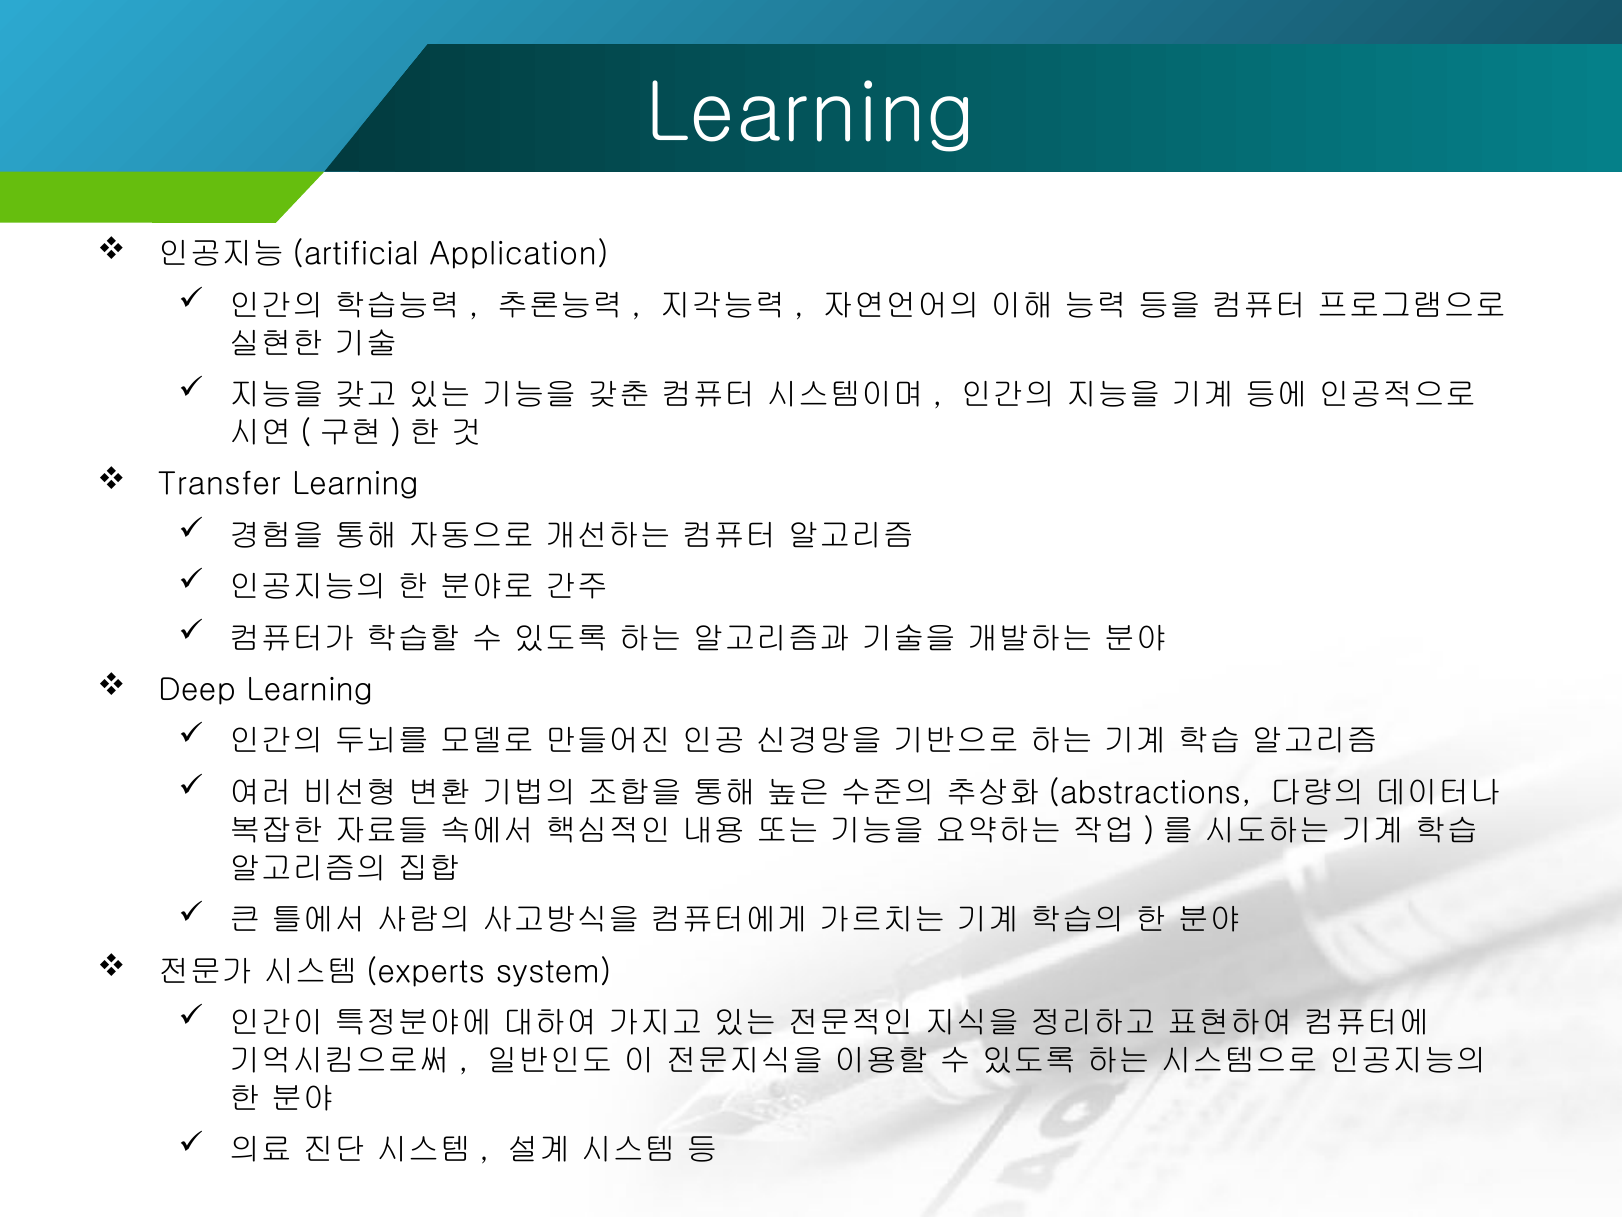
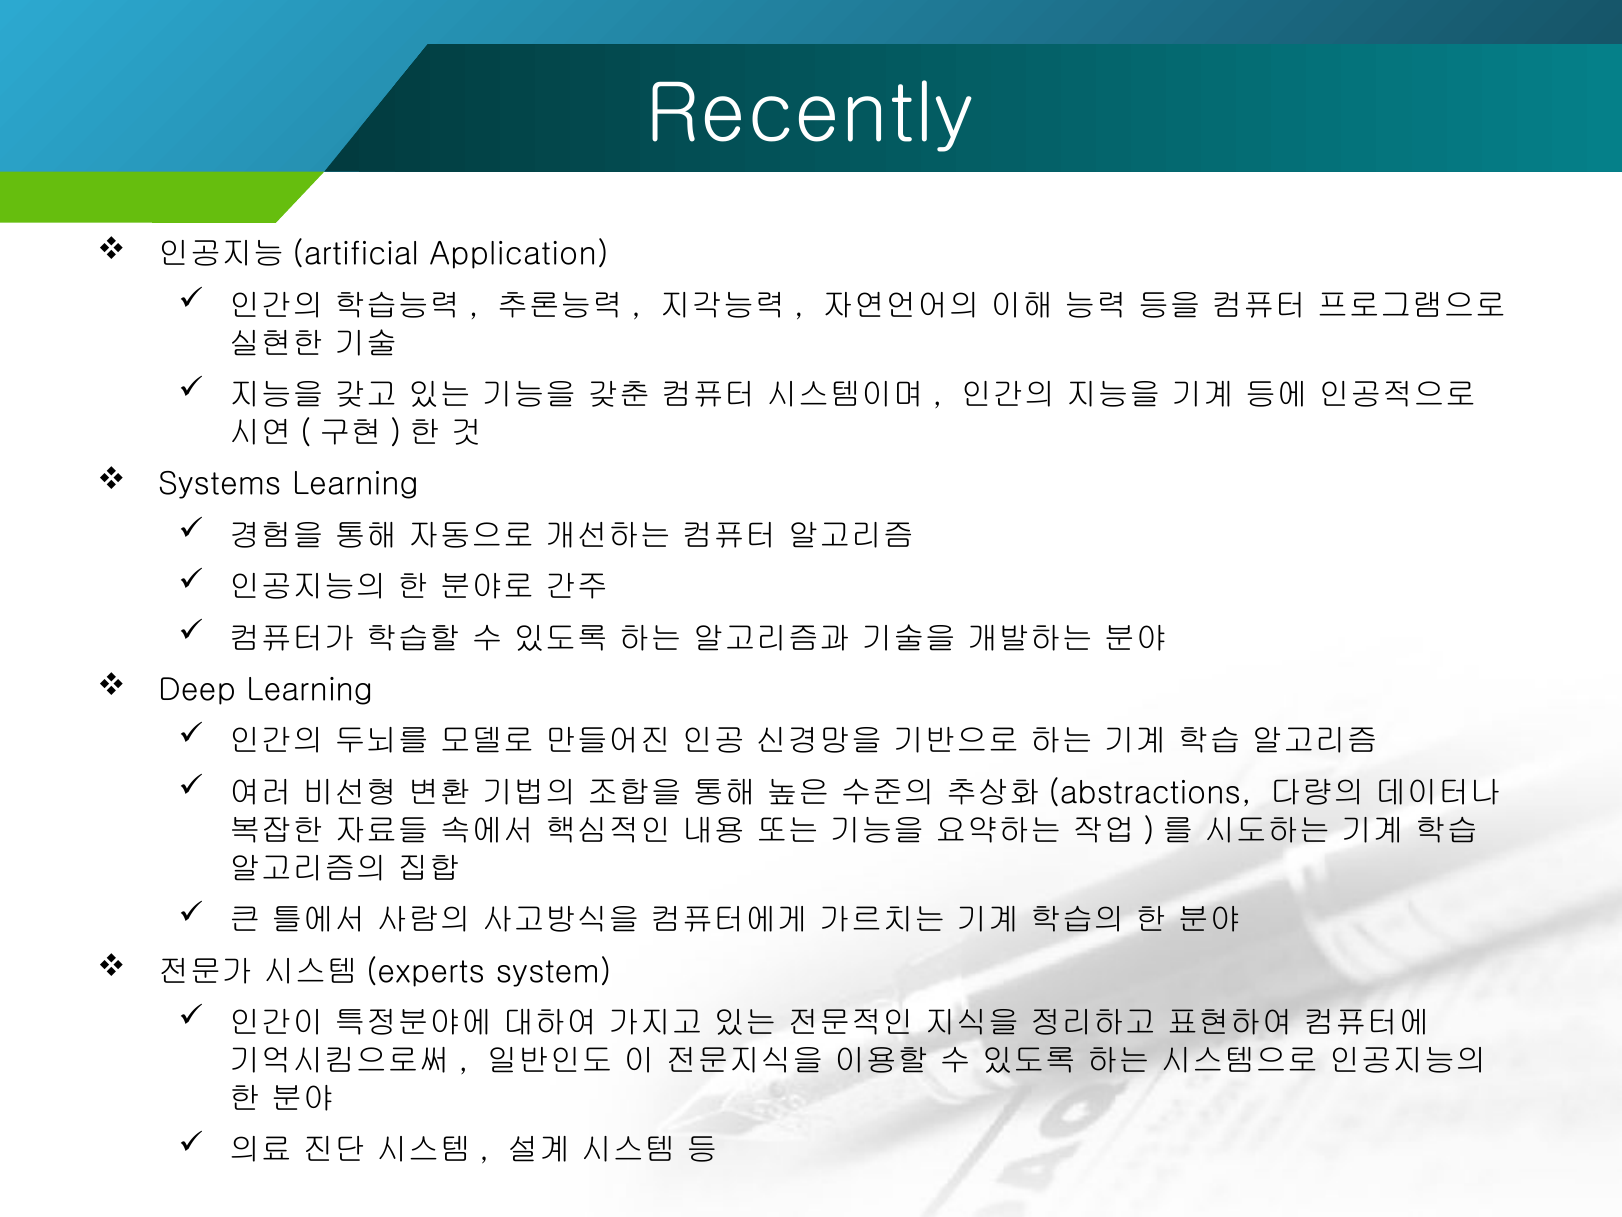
Learning: Learning -> Recently (810, 114)
Transfer: Transfer -> Systems (220, 484)
